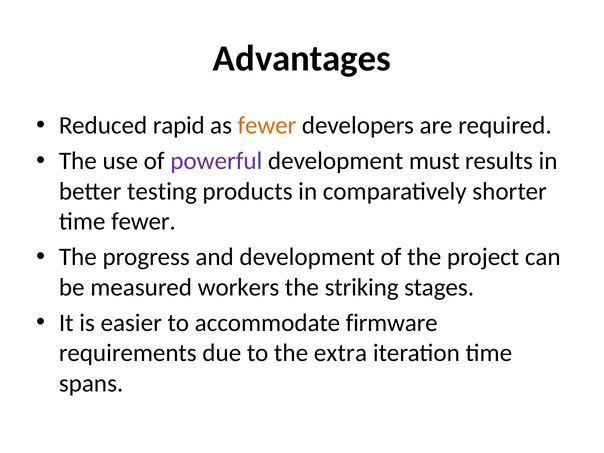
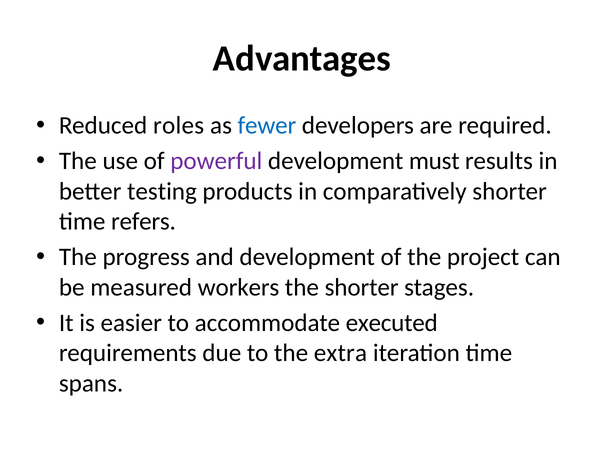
rapid: rapid -> roles (179, 126)
fewer colour: orange -> blue (267, 126)
time fewer: fewer -> refers (143, 222)
the striking: striking -> shorter (362, 287)
firmware: firmware -> executed (392, 323)
